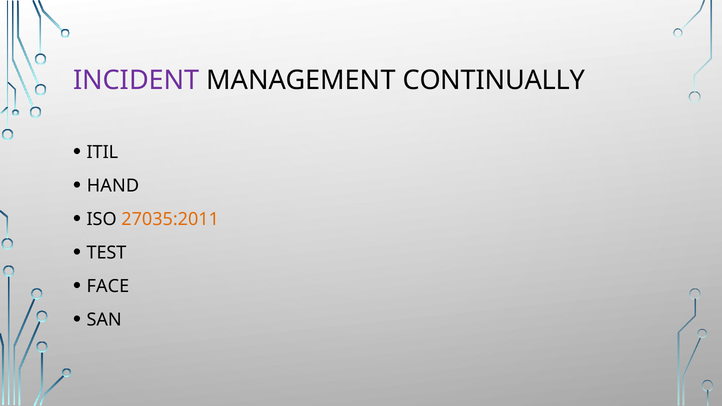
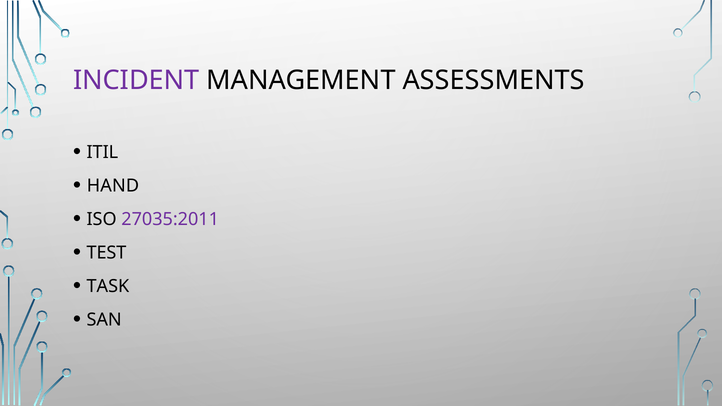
CONTINUALLY: CONTINUALLY -> ASSESSMENTS (494, 80)
27035:2011 colour: orange -> purple (170, 219)
FACE: FACE -> TASK (108, 286)
